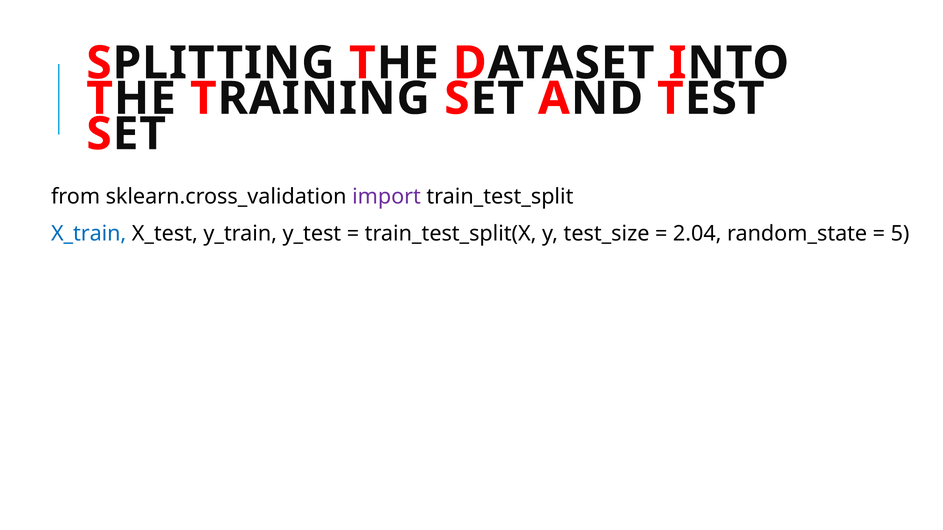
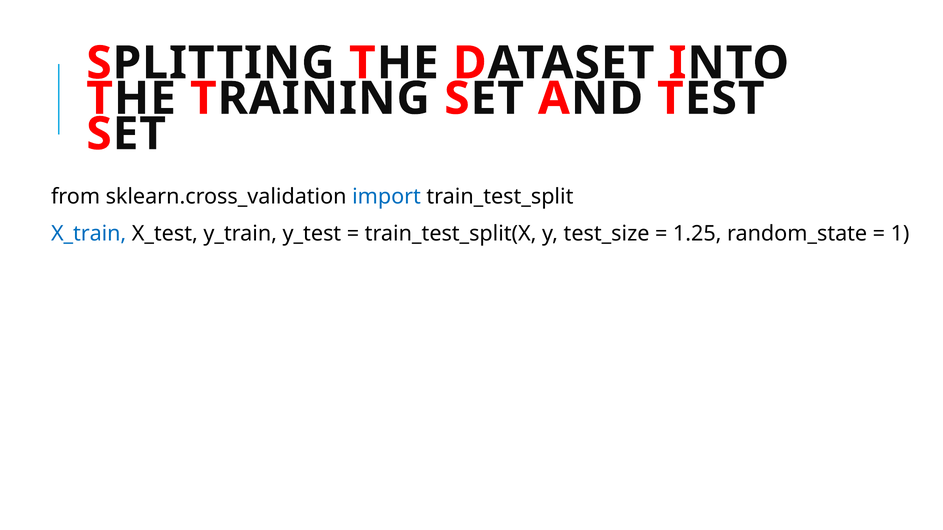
import colour: purple -> blue (387, 197)
2.04: 2.04 -> 1.25 (697, 234)
5: 5 -> 1 (900, 234)
